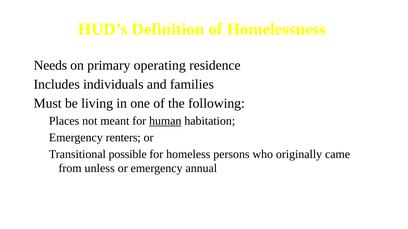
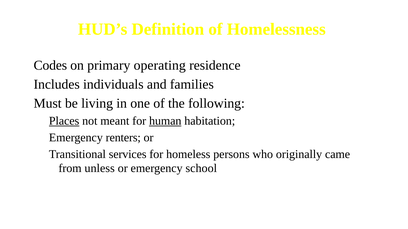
Needs: Needs -> Codes (50, 66)
Places underline: none -> present (64, 121)
possible: possible -> services (128, 154)
annual: annual -> school (201, 169)
